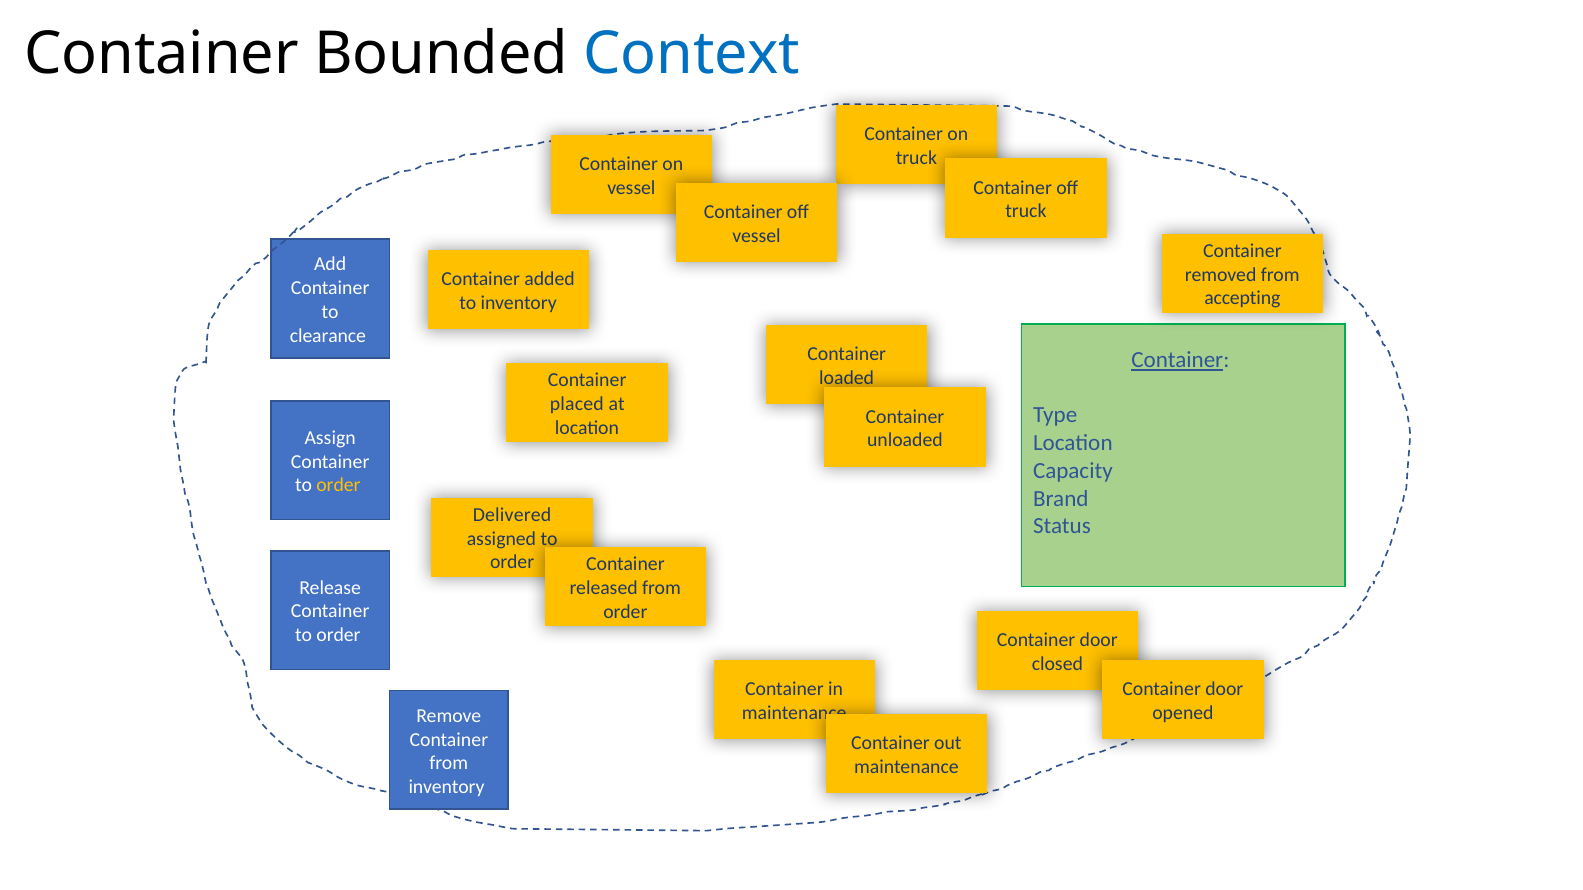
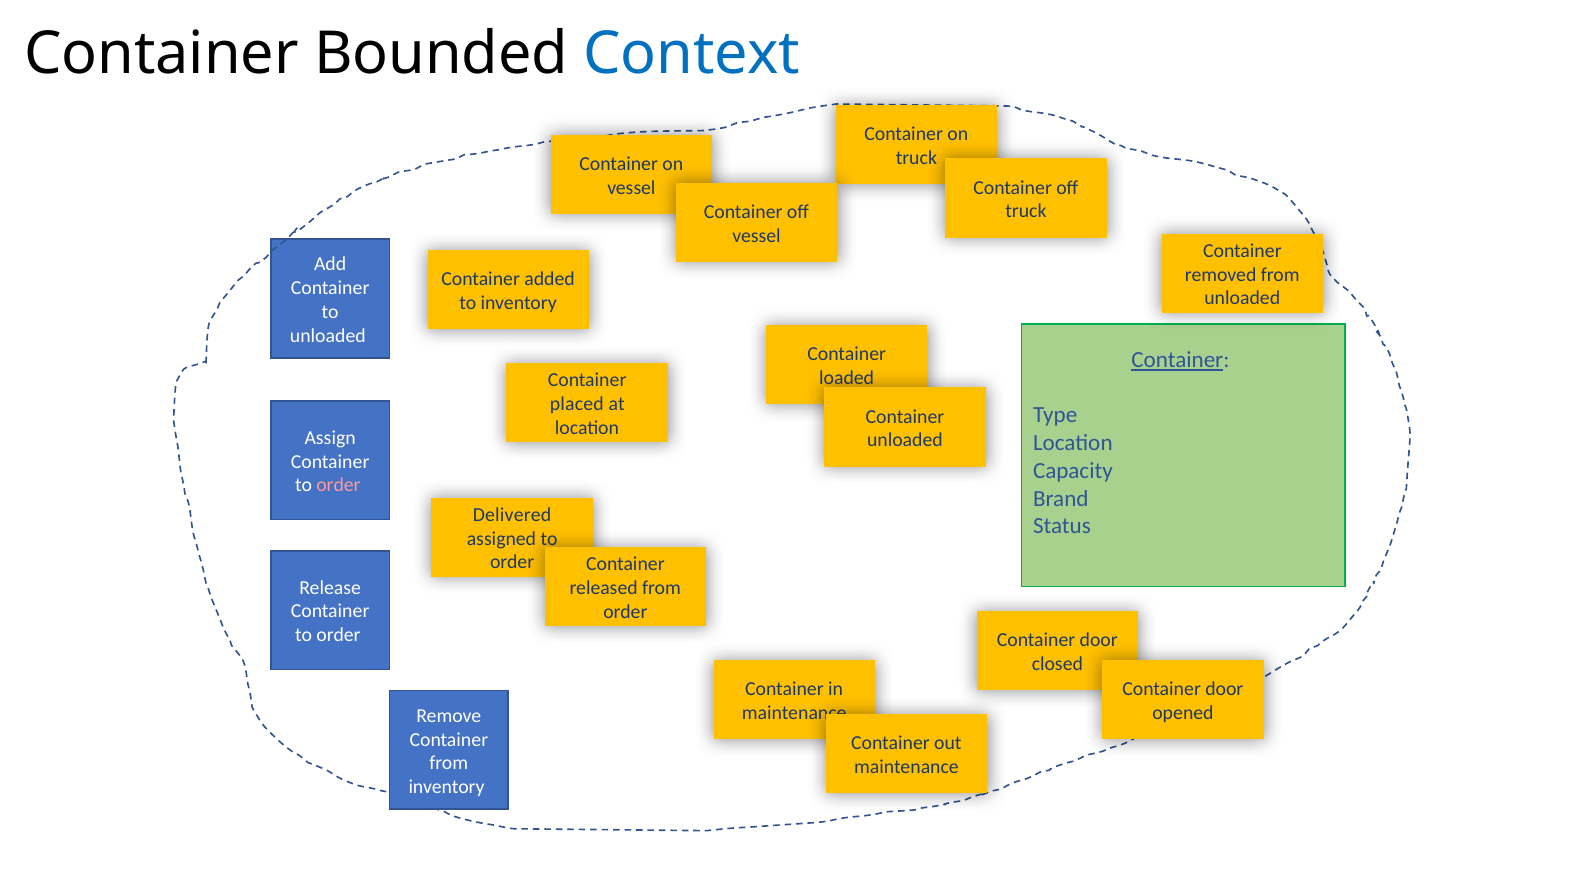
accepting: accepting -> unloaded (1242, 299)
clearance: clearance -> unloaded (328, 336)
order colour: yellow -> pink (338, 486)
